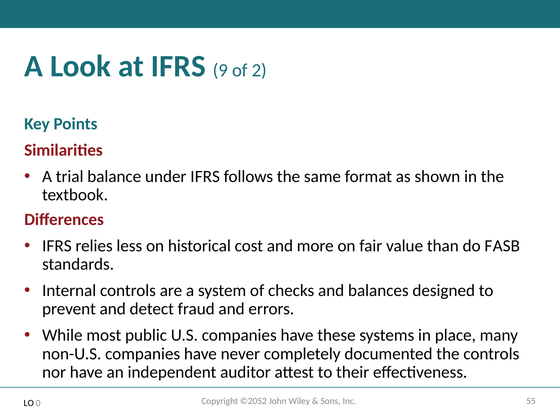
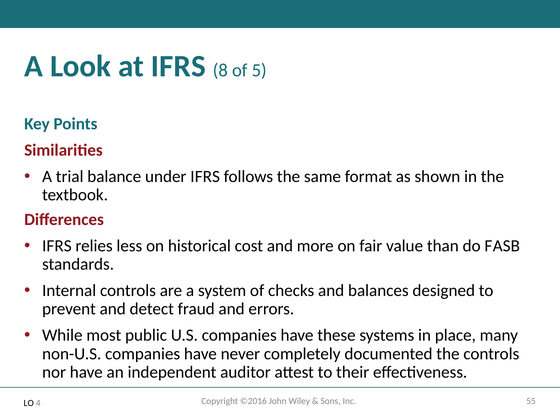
9: 9 -> 8 (220, 70)
2: 2 -> 5 (259, 70)
©2052: ©2052 -> ©2016 (253, 401)
0: 0 -> 4 (38, 403)
